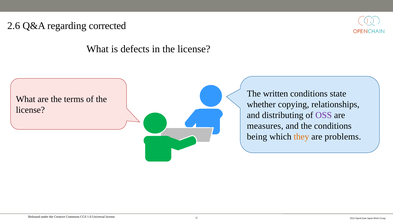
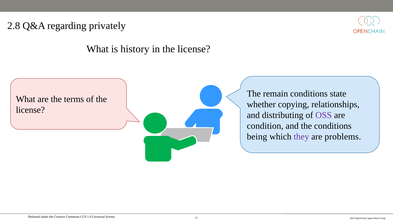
2.6: 2.6 -> 2.8 (14, 26)
corrected: corrected -> privately (107, 26)
defects: defects -> history (135, 49)
written: written -> remain (275, 94)
measures: measures -> condition (265, 126)
they colour: orange -> purple (301, 137)
